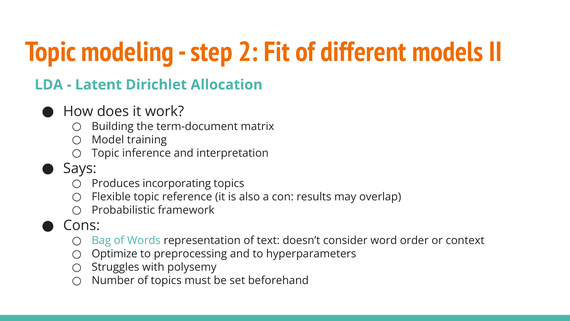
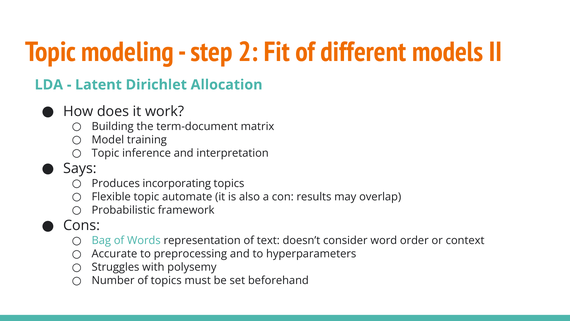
reference: reference -> automate (187, 197)
Optimize: Optimize -> Accurate (114, 254)
